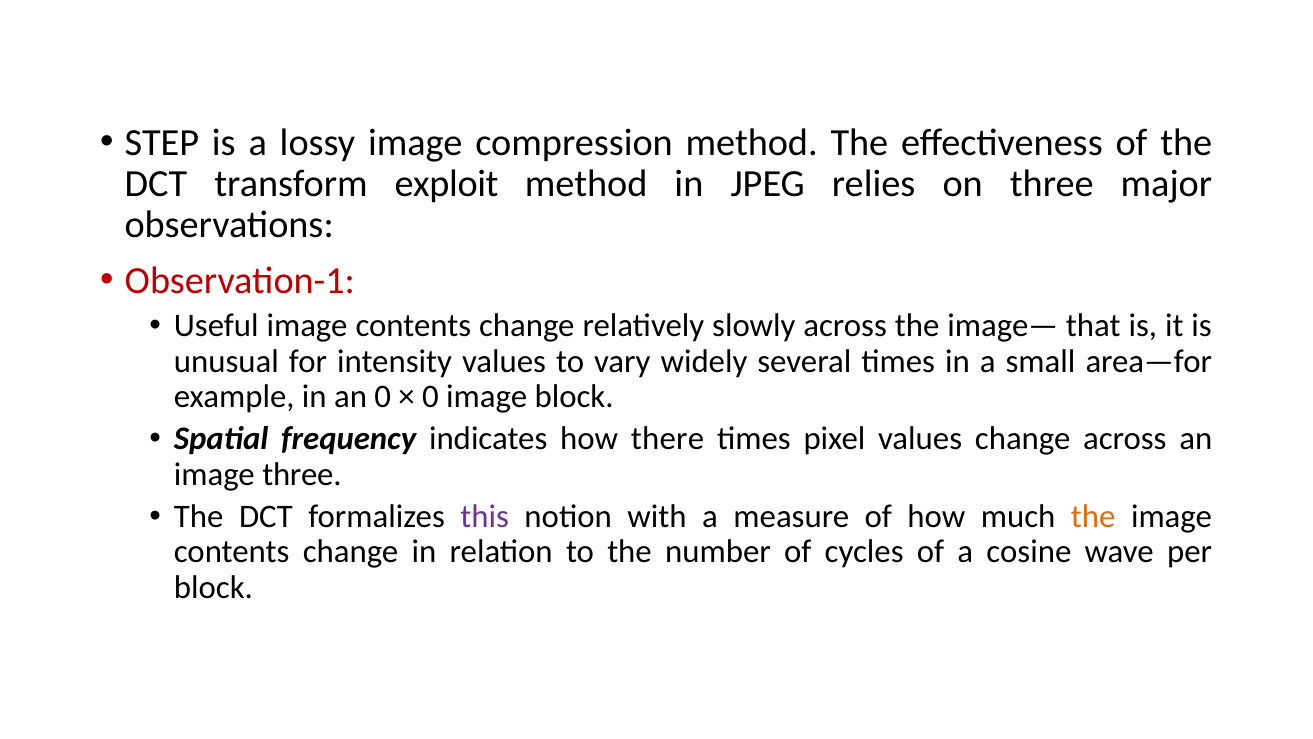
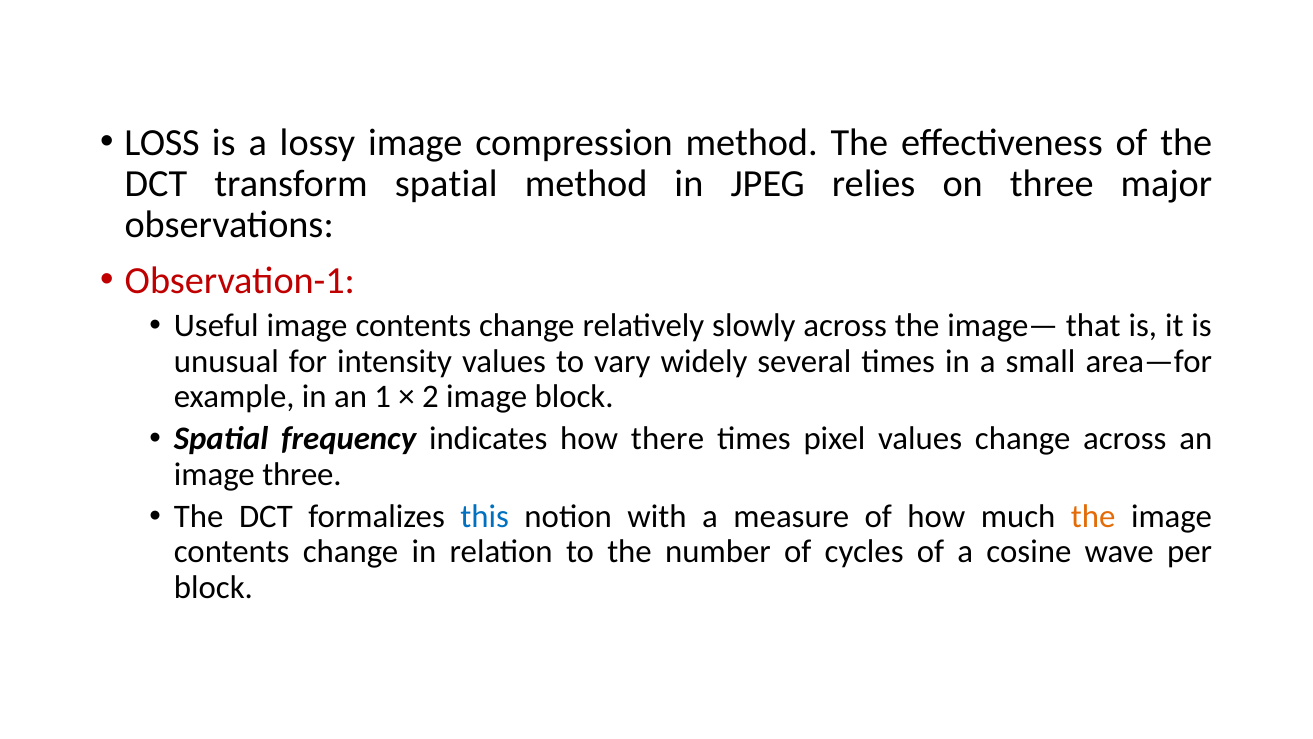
STEP: STEP -> LOSS (162, 142)
transform exploit: exploit -> spatial (446, 184)
an 0: 0 -> 1 (383, 396)
0: 0 -> 2 (431, 396)
this colour: purple -> blue (485, 516)
